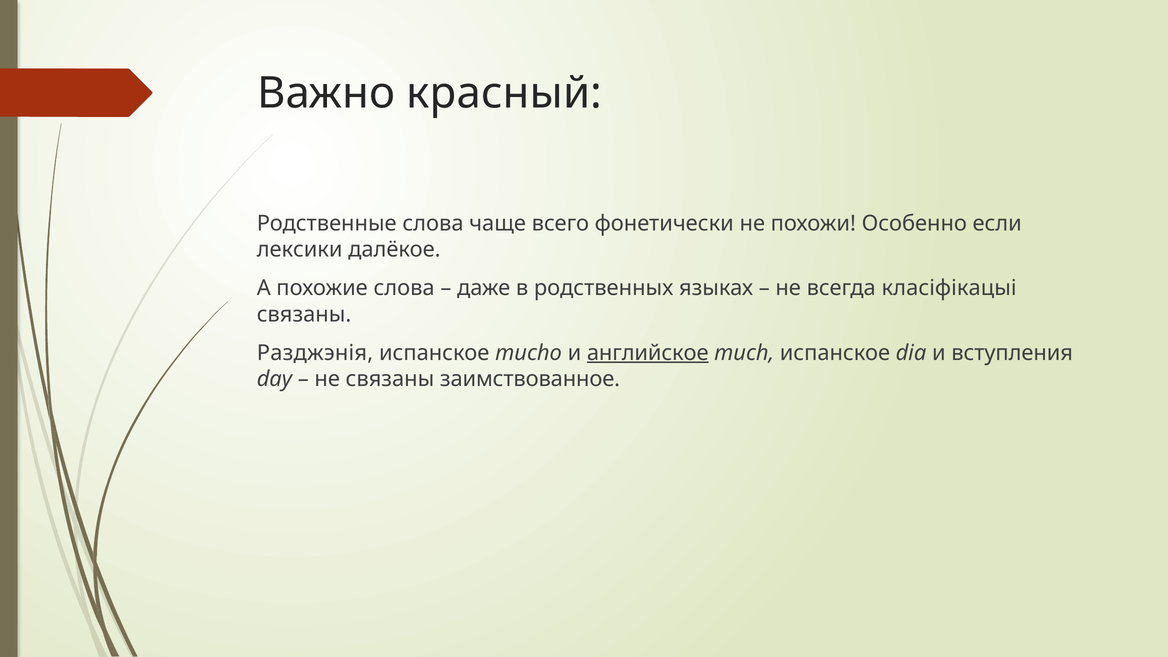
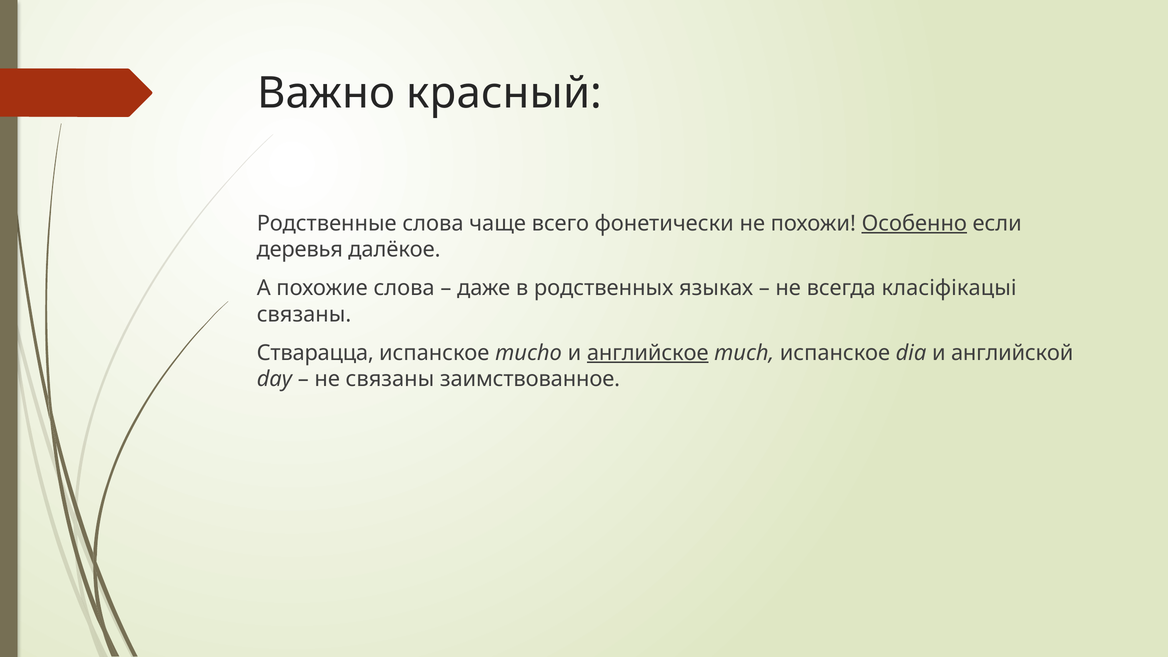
Особенно underline: none -> present (914, 223)
лексики: лексики -> деревья (300, 250)
Разджэнія: Разджэнія -> Стварацца (315, 353)
вступления: вступления -> английской (1012, 353)
